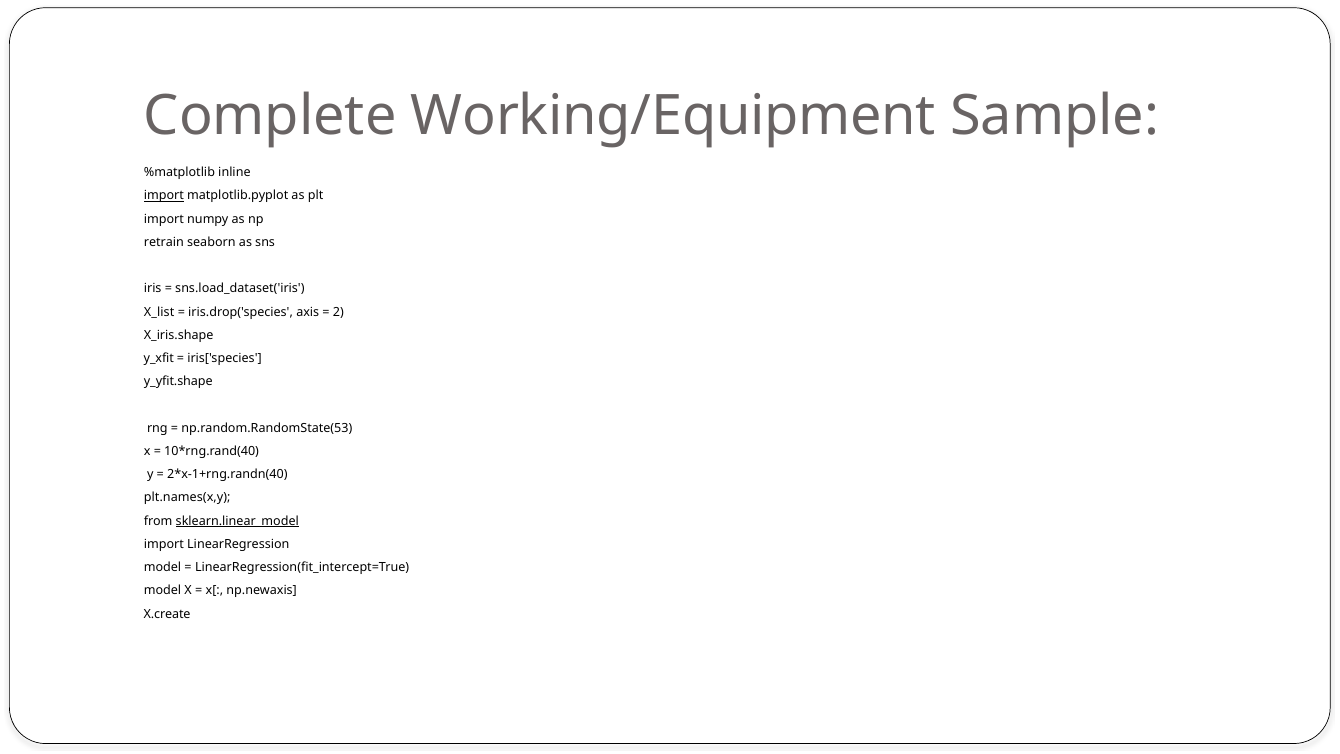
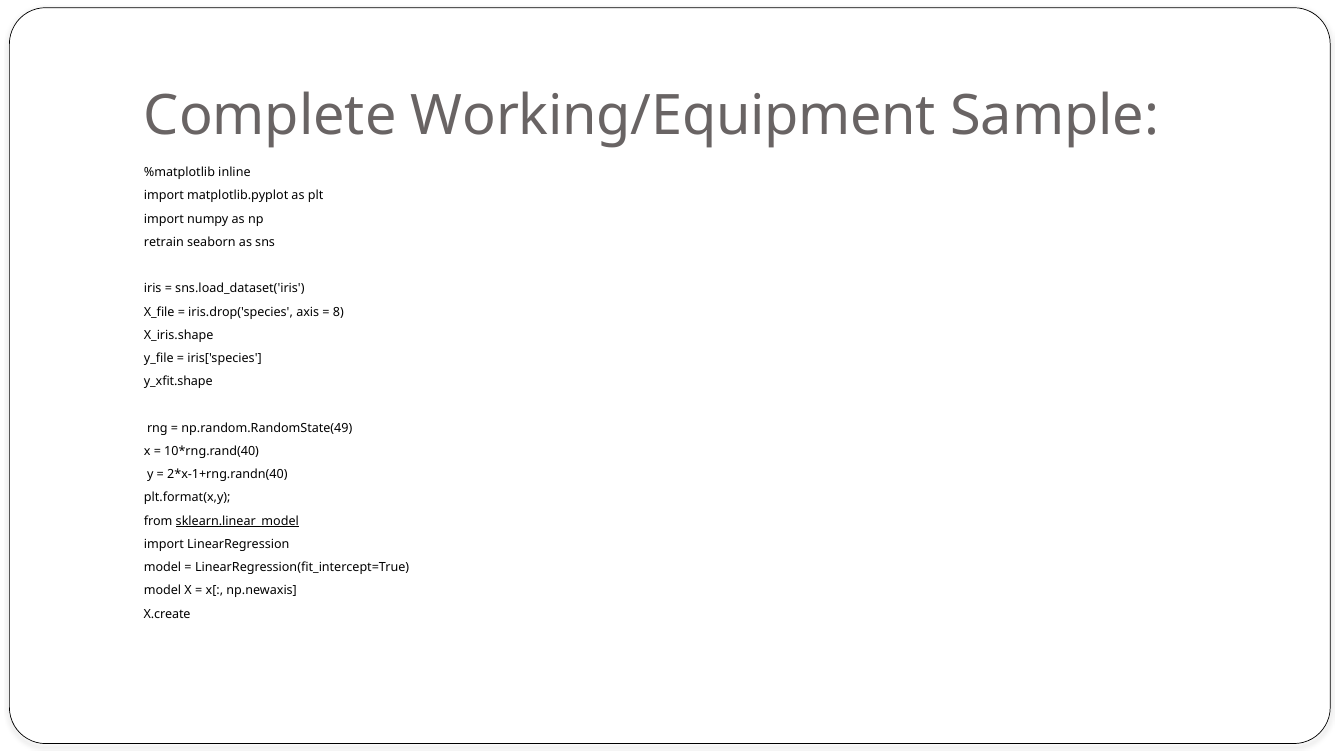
import underline: present -> none (164, 196)
X_list: X_list -> X_file (159, 312)
2: 2 -> 8 (338, 312)
y_xfit: y_xfit -> y_file (159, 358)
y_yfit.shape: y_yfit.shape -> y_xfit.shape (178, 382)
np.random.RandomState(53: np.random.RandomState(53 -> np.random.RandomState(49 (267, 428)
plt.names(x,y: plt.names(x,y -> plt.format(x,y (187, 498)
